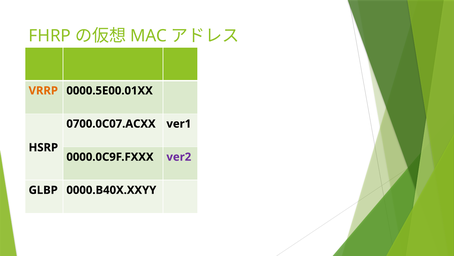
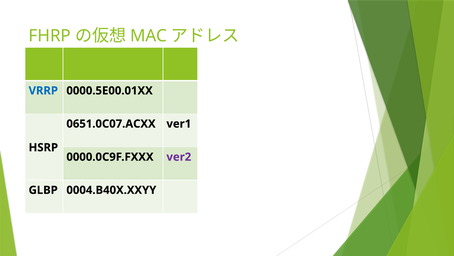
VRRP colour: orange -> blue (43, 90)
0700.0C07.ACXX: 0700.0C07.ACXX -> 0651.0C07.ACXX (111, 124)
0000.B40X.XXYY: 0000.B40X.XXYY -> 0004.B40X.XXYY (111, 190)
